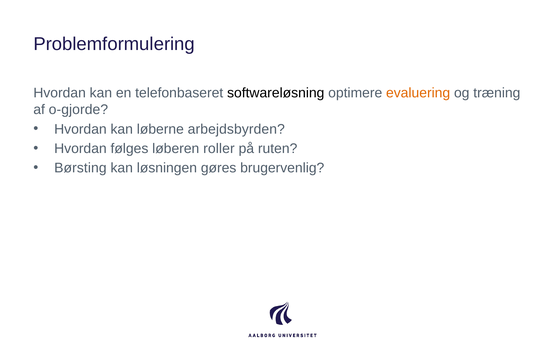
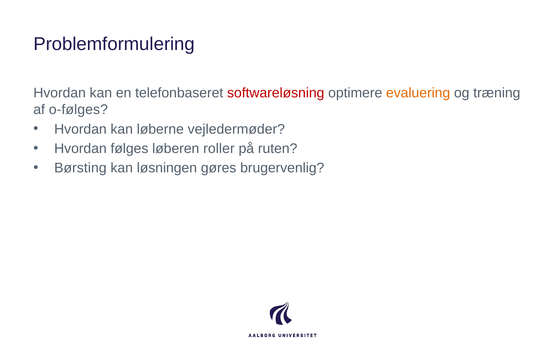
softwareløsning colour: black -> red (276, 93)
o-gjorde: o-gjorde -> o-følges (78, 110)
arbejdsbyrden: arbejdsbyrden -> vejledermøder (236, 129)
